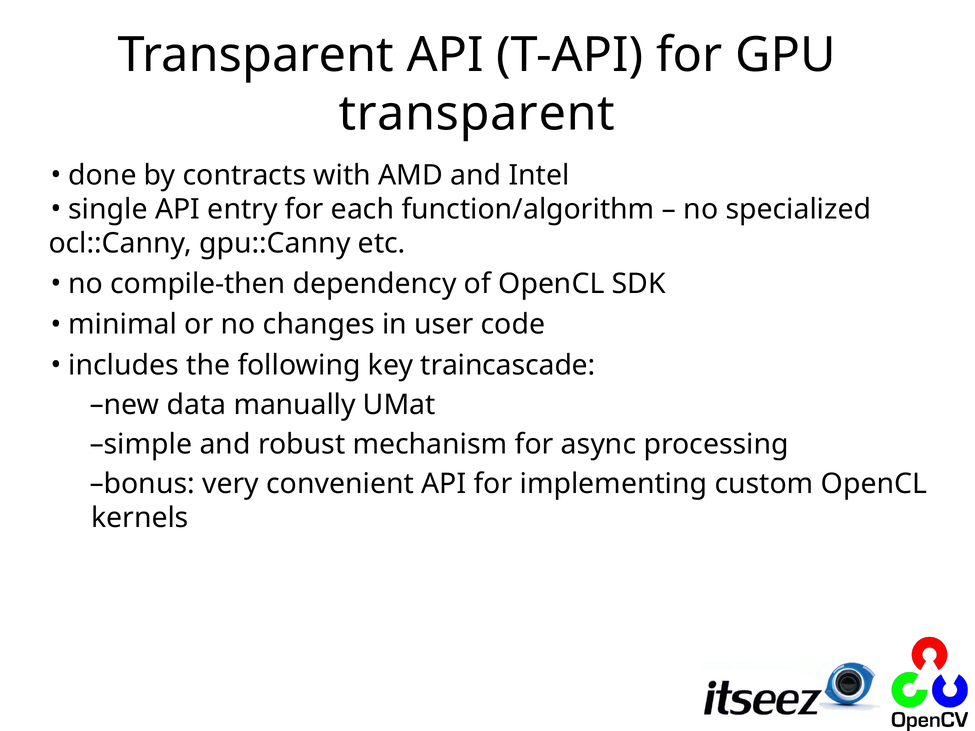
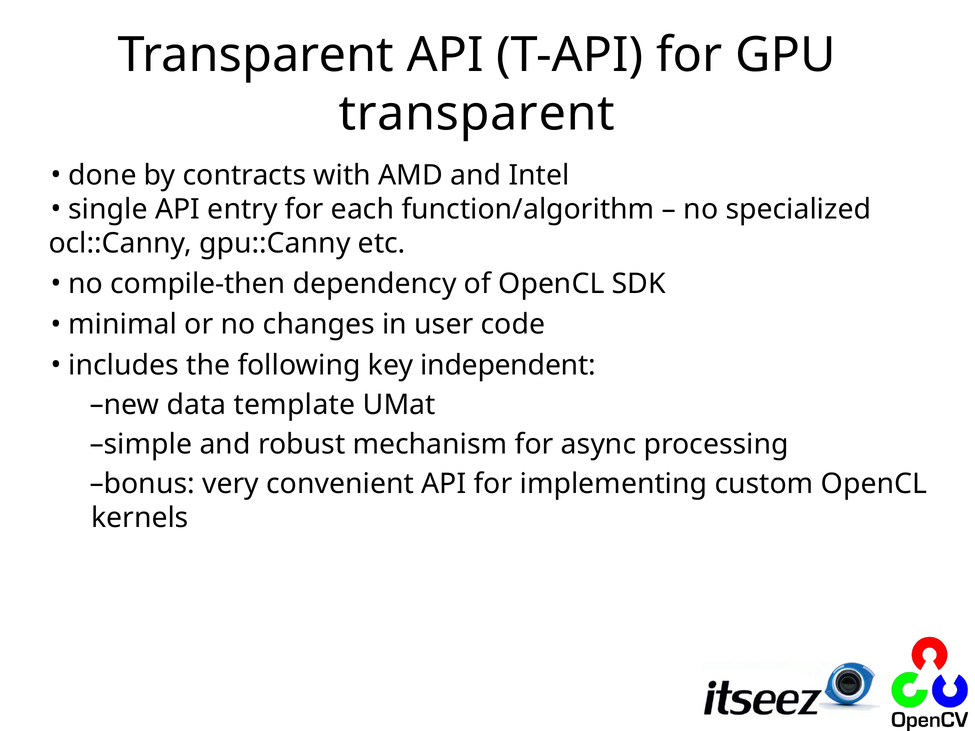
traincascade: traincascade -> independent (508, 365)
manually: manually -> template (294, 405)
